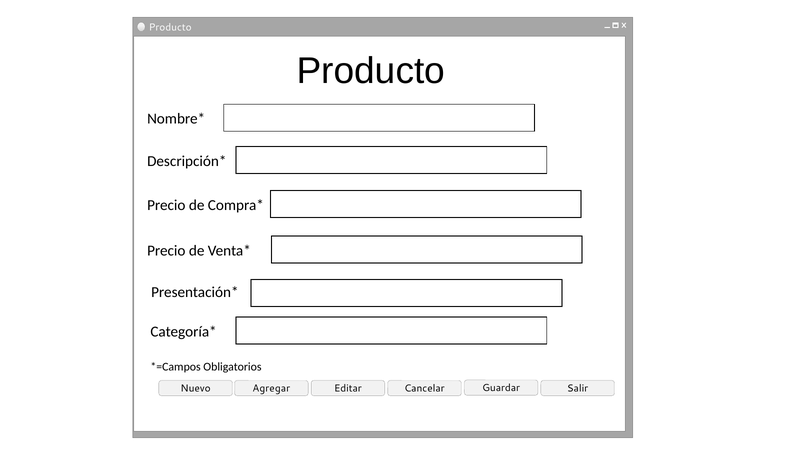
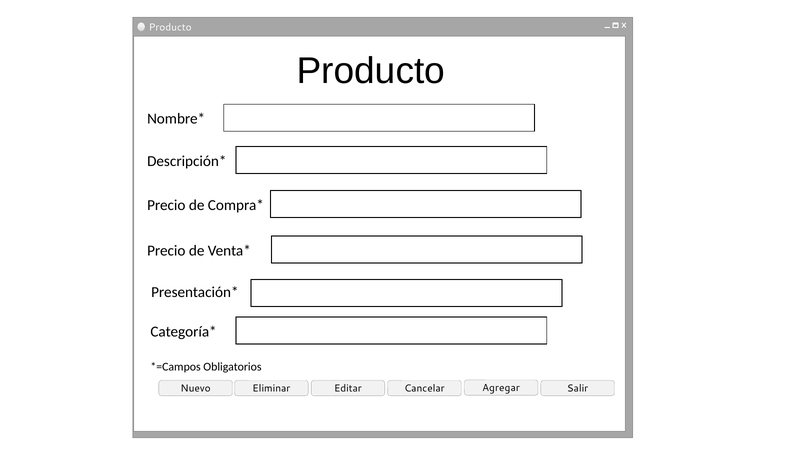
Guardar: Guardar -> Agregar (501, 388)
Agregar: Agregar -> Eliminar (271, 388)
